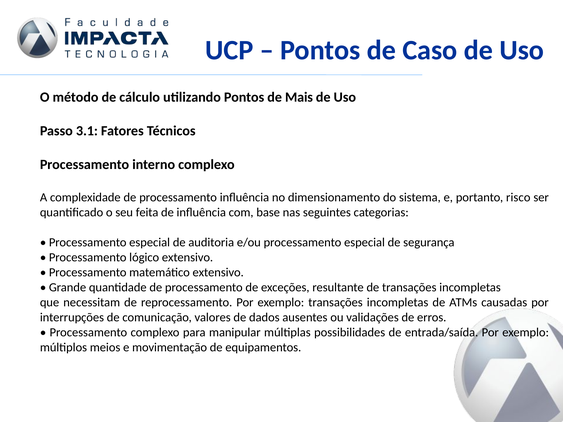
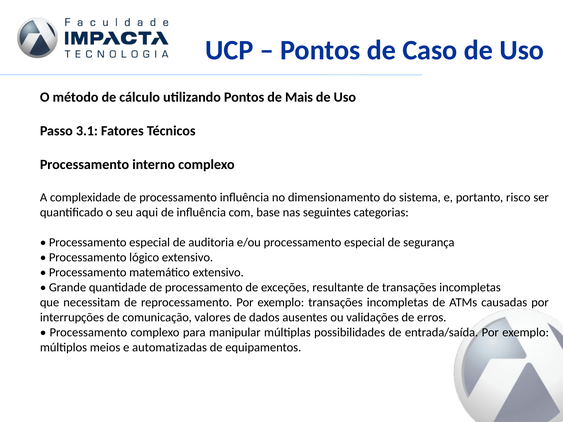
feita: feita -> aqui (147, 212)
movimentação: movimentação -> automatizadas (170, 347)
